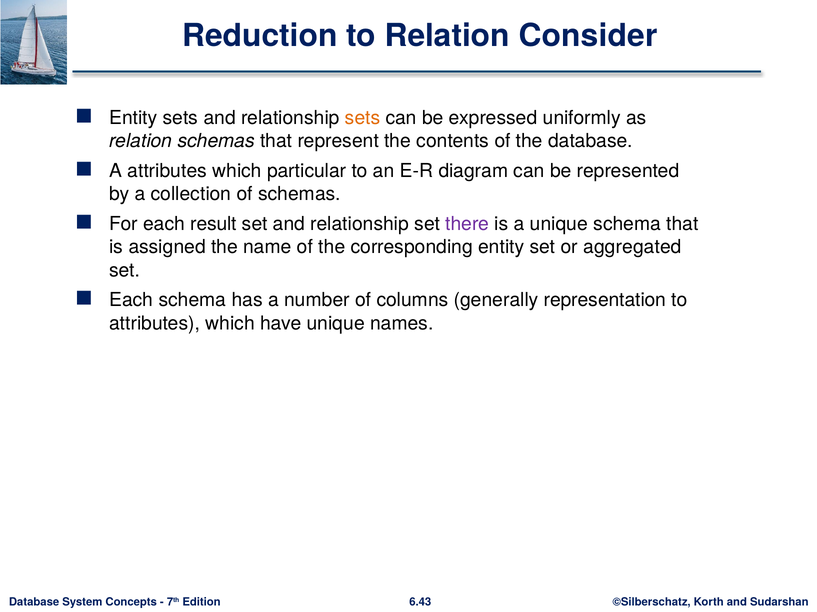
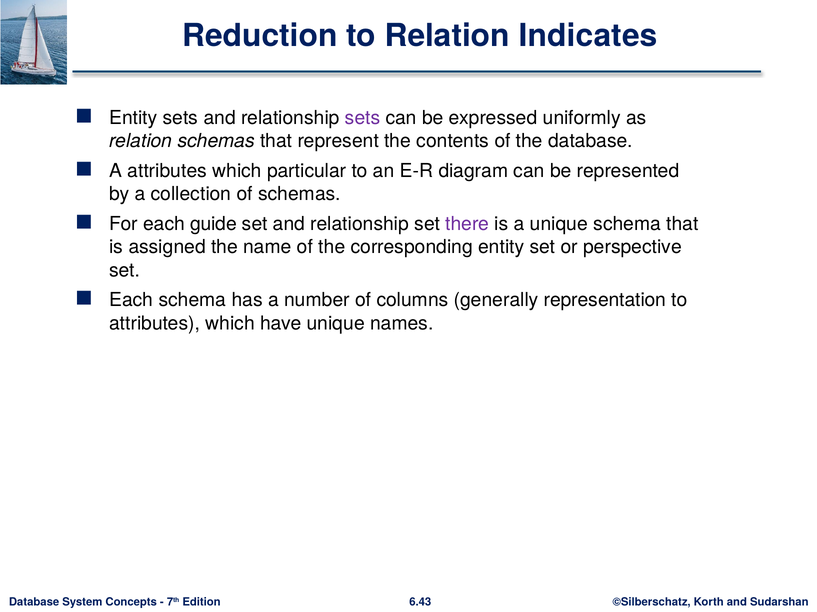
Consider: Consider -> Indicates (588, 36)
sets colour: orange -> purple (363, 118)
result: result -> guide (214, 224)
aggregated: aggregated -> perspective (633, 247)
